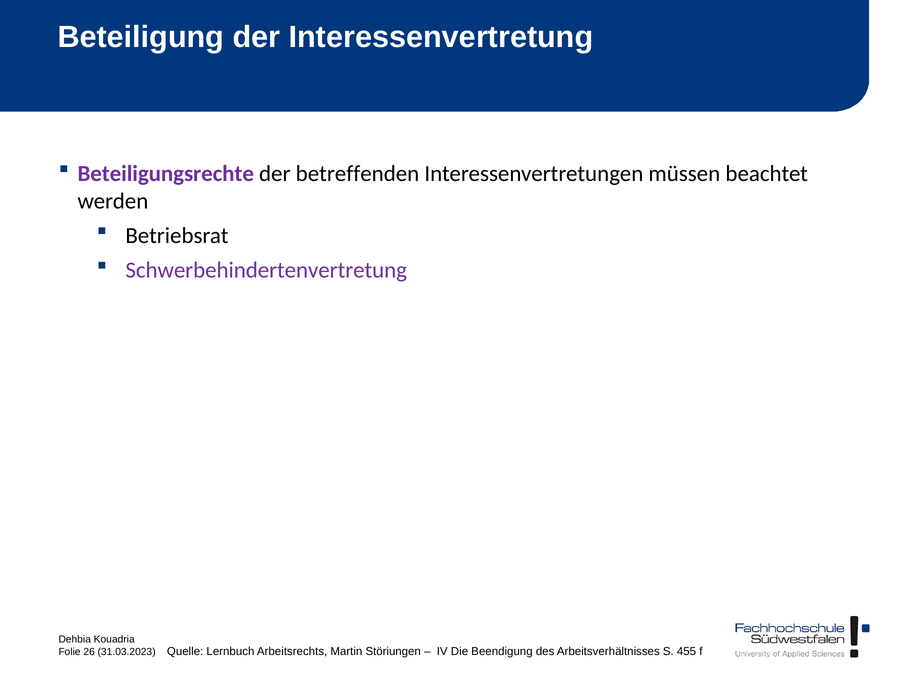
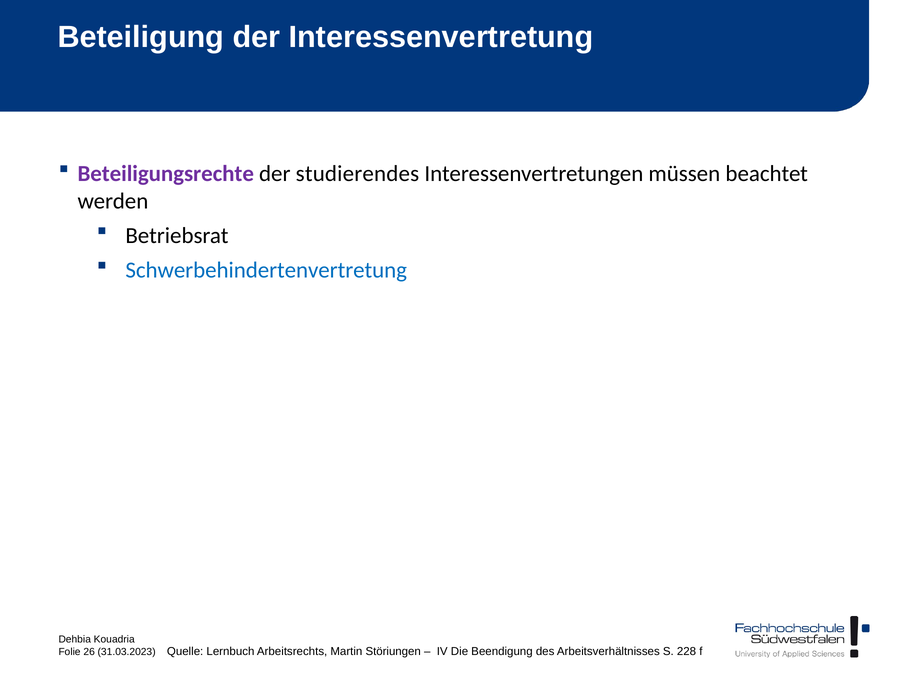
betreffenden: betreffenden -> studierendes (357, 174)
Schwerbehindertenvertretung colour: purple -> blue (266, 270)
455: 455 -> 228 (687, 652)
